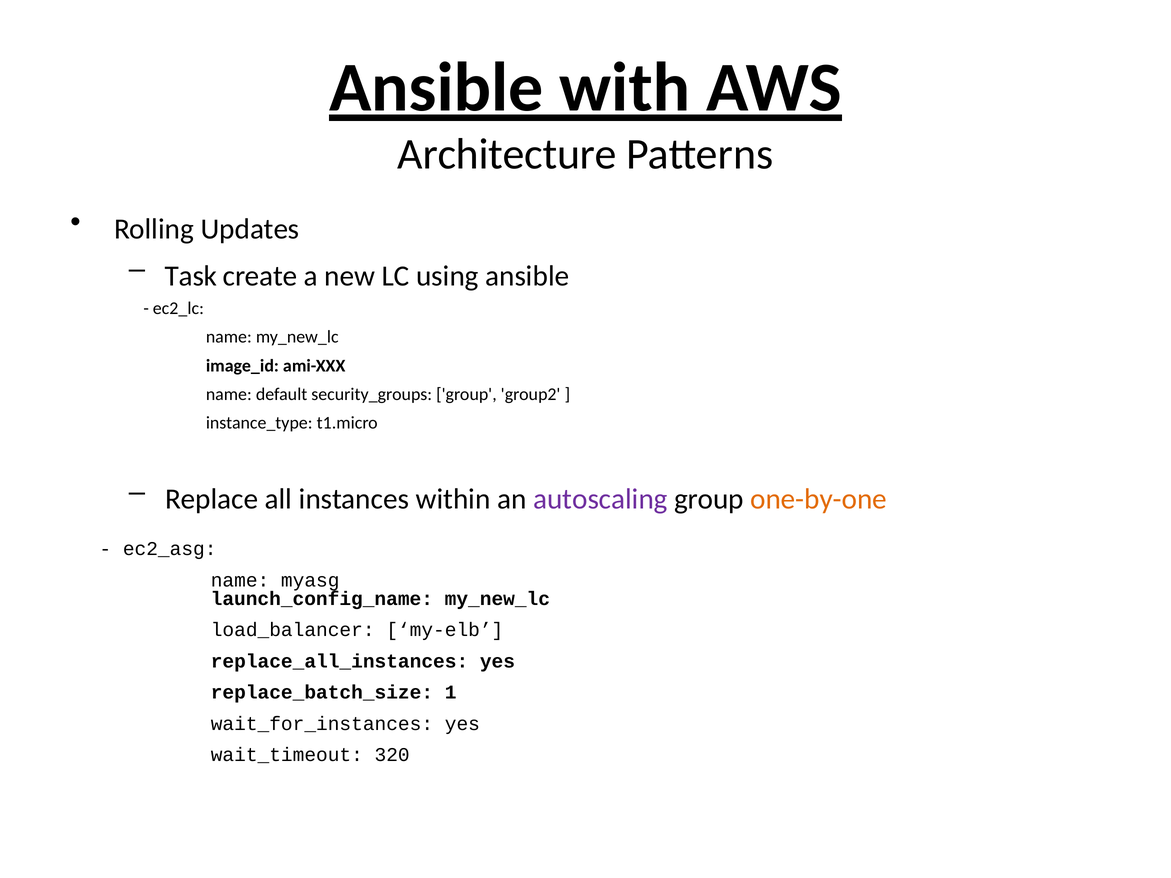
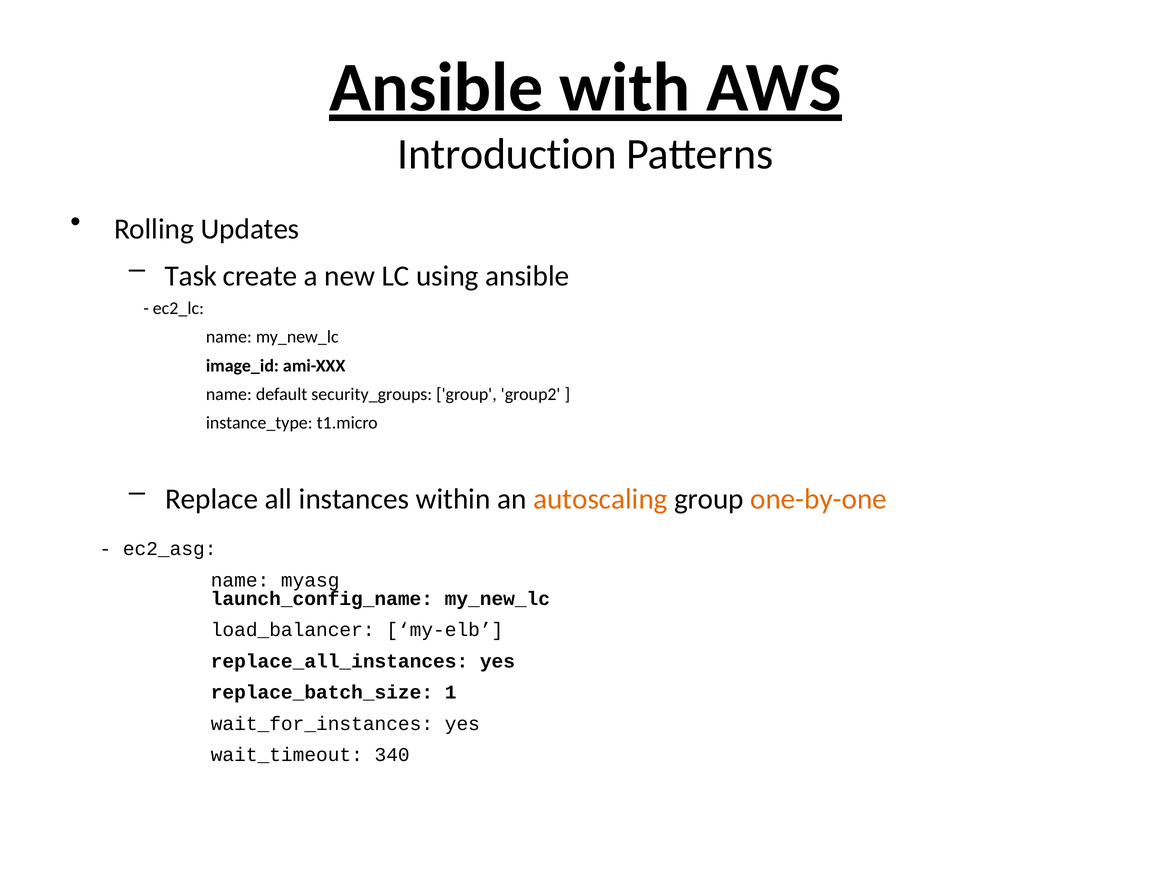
Architecture: Architecture -> Introduction (507, 154)
autoscaling colour: purple -> orange (600, 499)
320: 320 -> 340 (392, 755)
